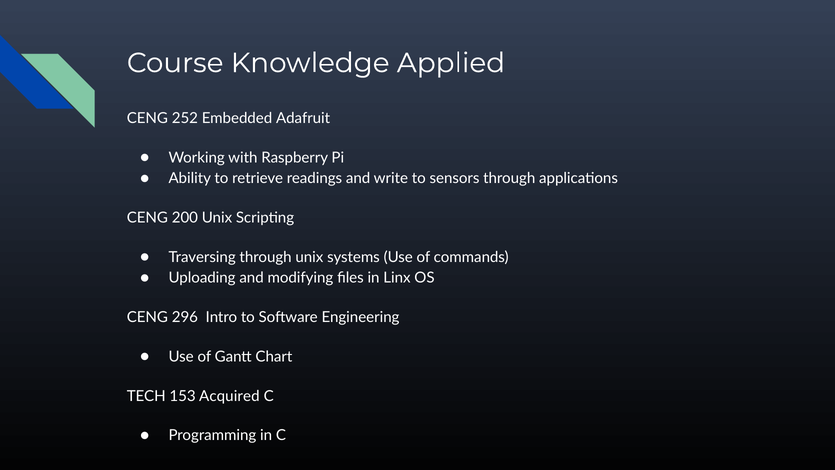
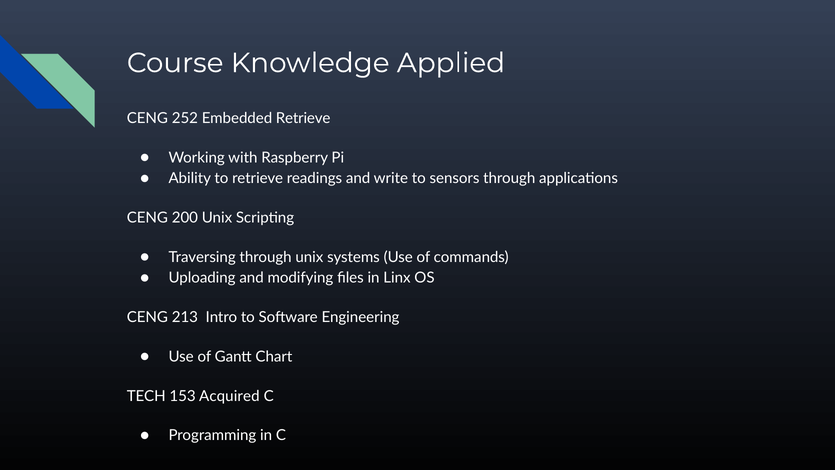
Embedded Adafruit: Adafruit -> Retrieve (303, 118)
296: 296 -> 213 (185, 317)
